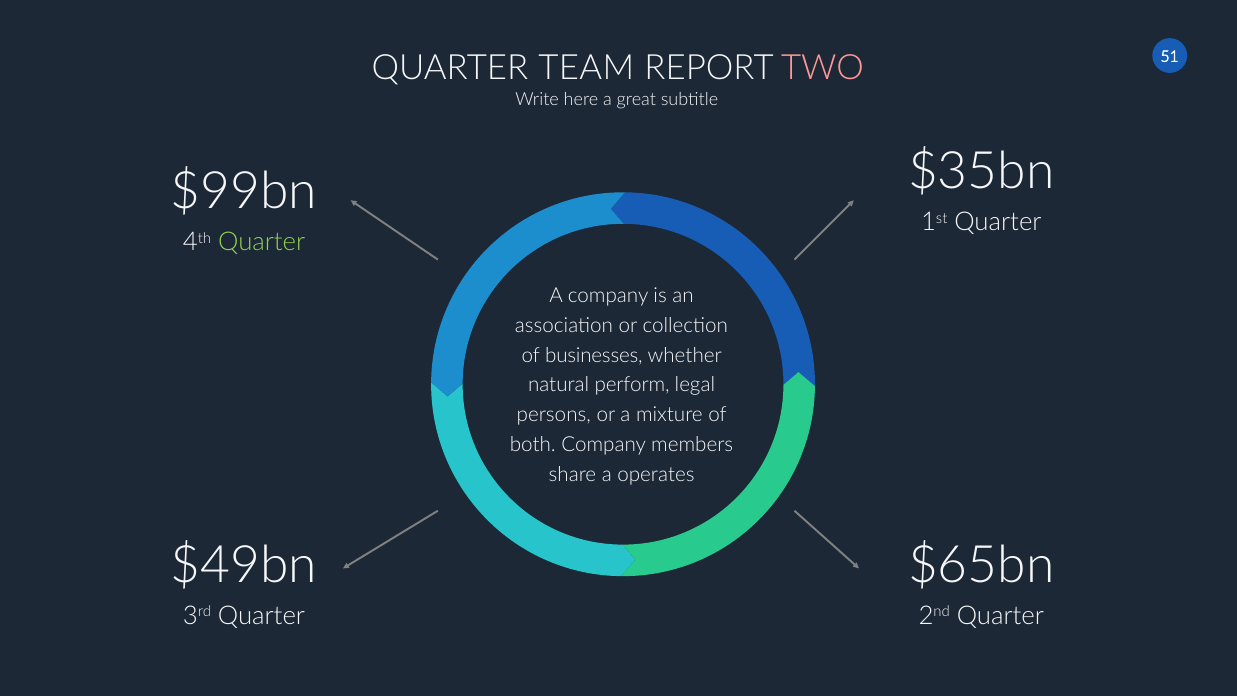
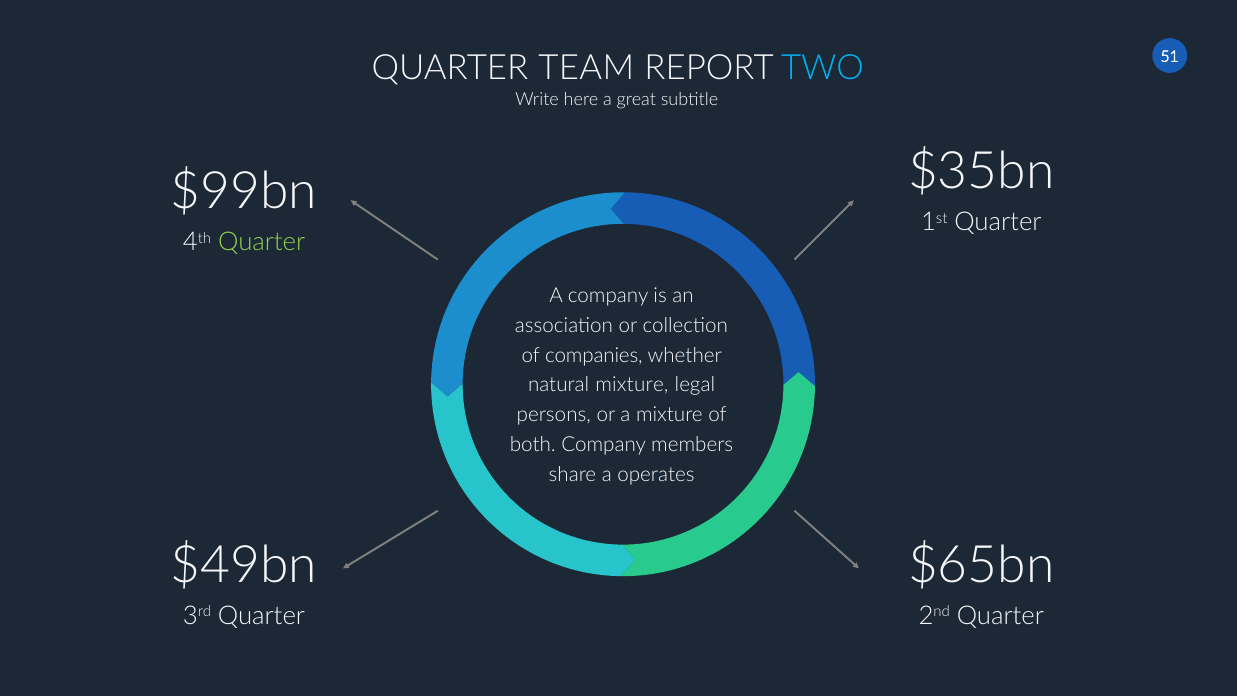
TWO colour: pink -> light blue (823, 68)
businesses: businesses -> companies (594, 355)
natural perform: perform -> mixture (632, 385)
